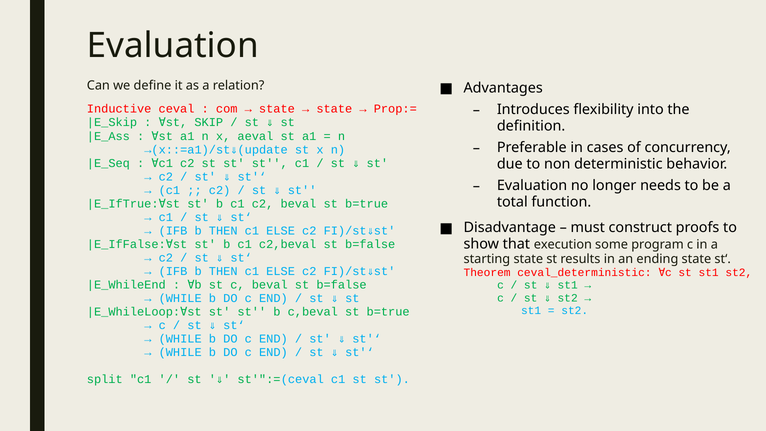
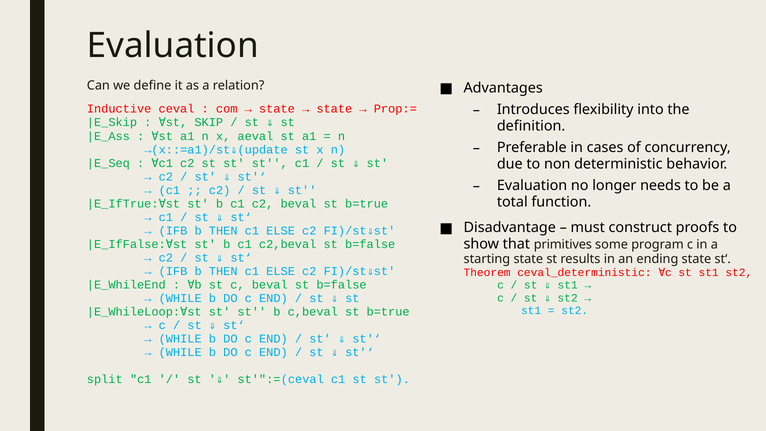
execution: execution -> primitives (563, 244)
